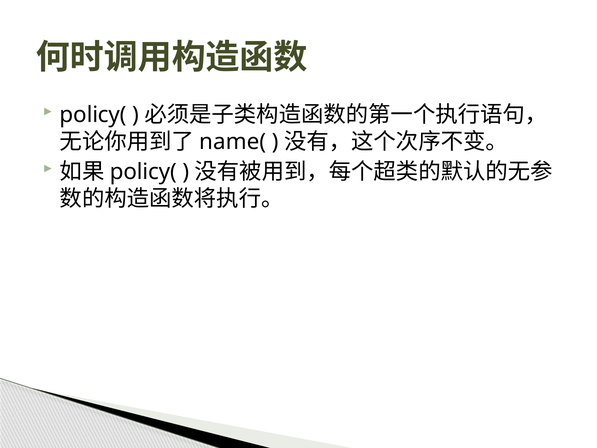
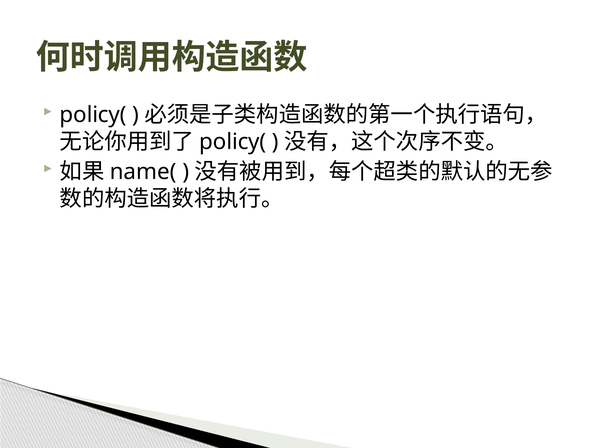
name(: name( -> policy( (233, 142)
policy(: policy( -> name( (143, 172)
